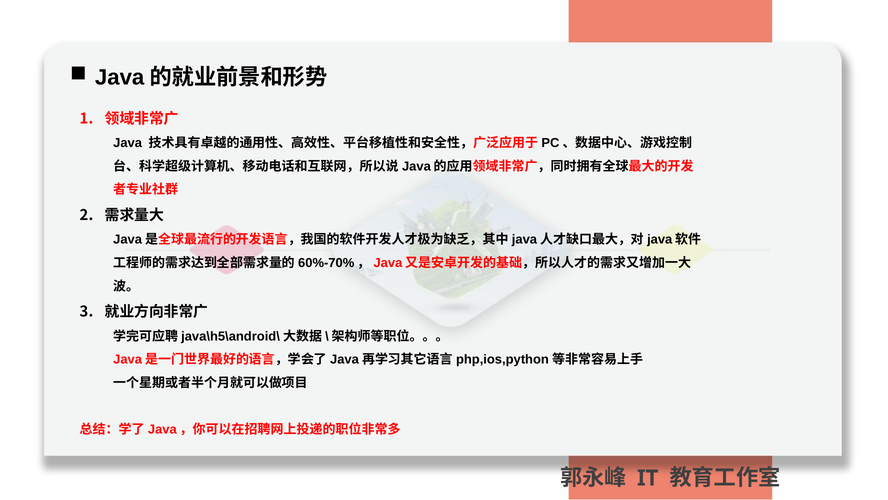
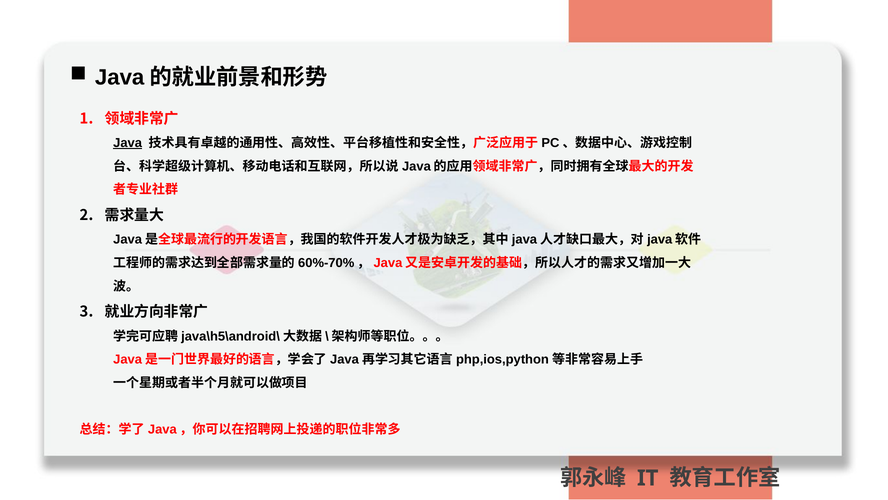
Java underline: none -> present (128, 143)
